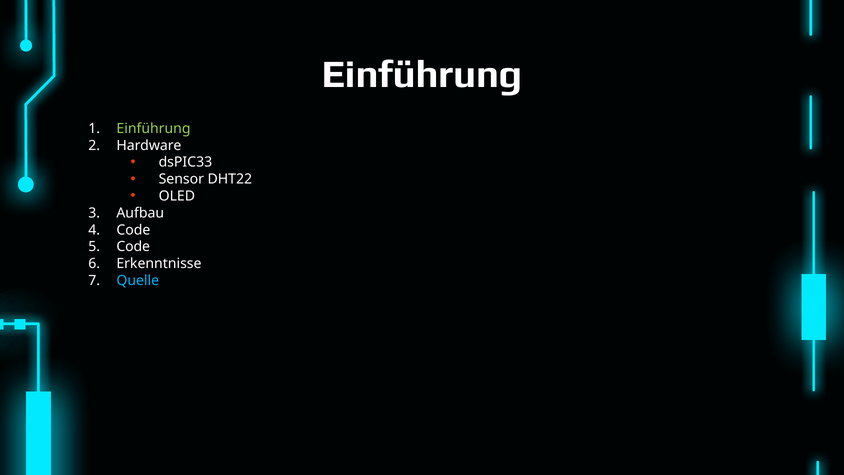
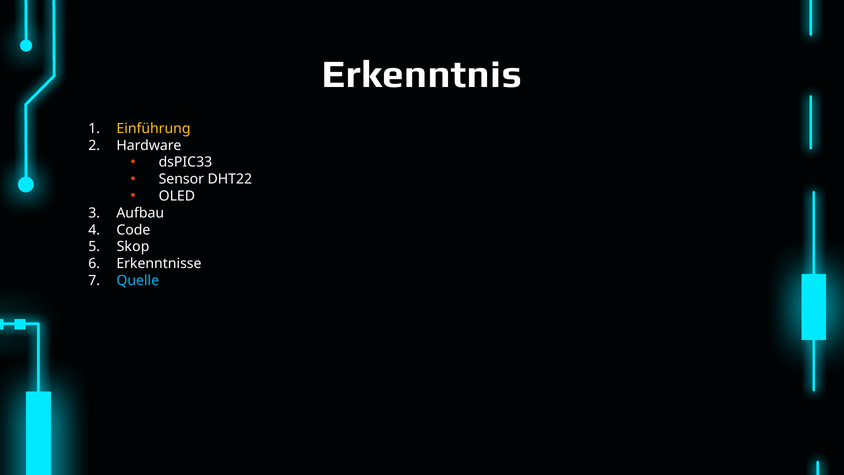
Einführung: Einführung -> Erkenntnis (422, 75)
Einführung colour: light green -> yellow (154, 129)
Code: Code -> Skop (133, 247)
